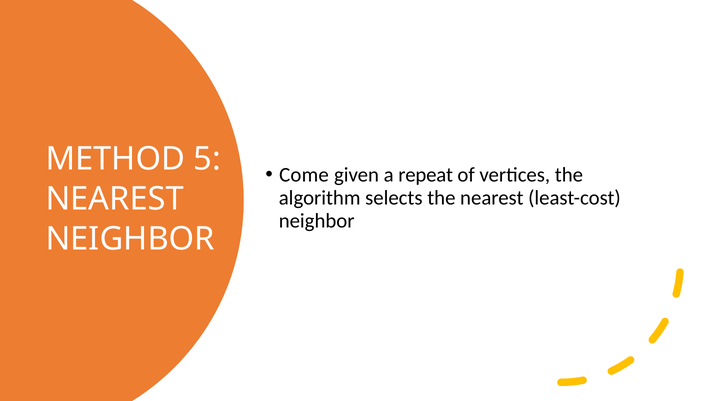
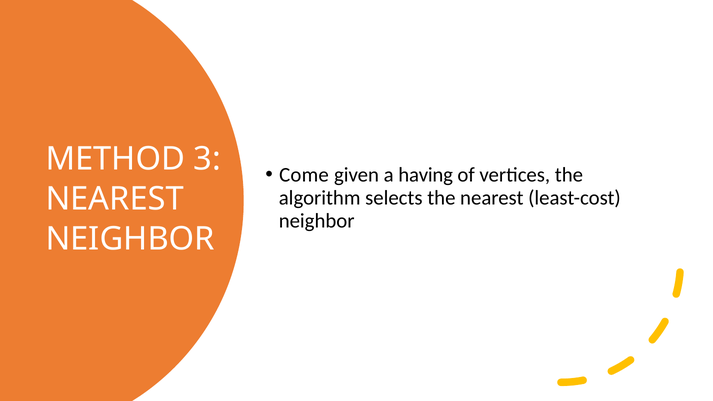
5: 5 -> 3 (207, 159)
repeat: repeat -> having (426, 175)
